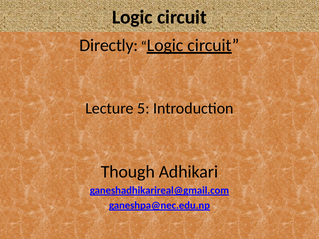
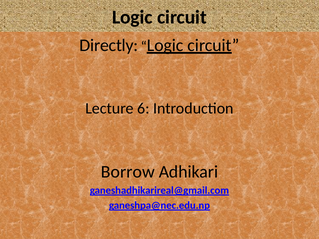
5: 5 -> 6 (143, 108)
Though: Though -> Borrow (128, 172)
